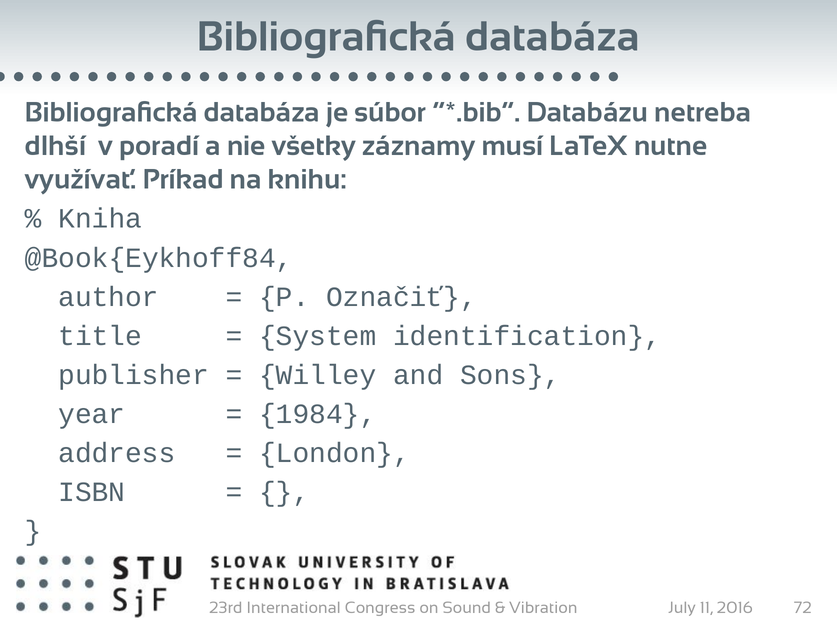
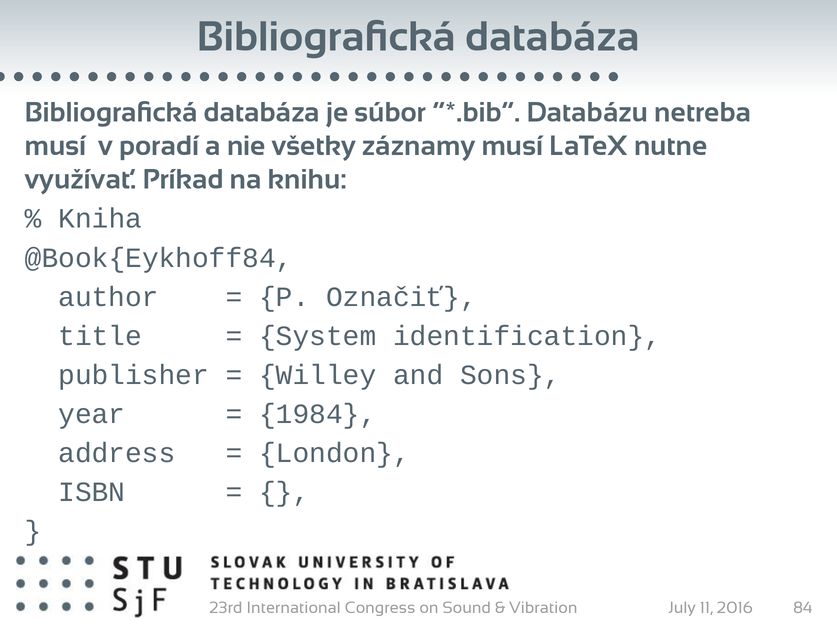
dlhší: dlhší -> musí (56, 146)
72: 72 -> 84 (803, 608)
